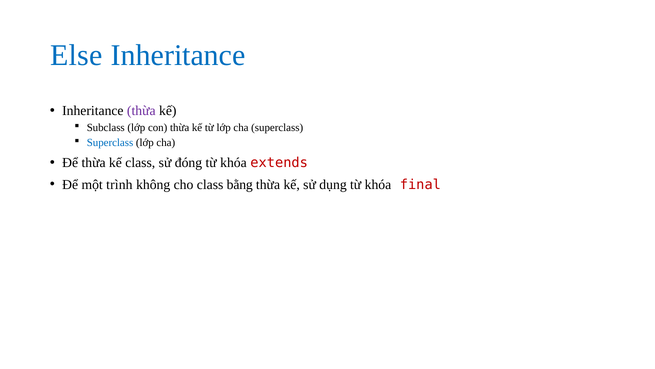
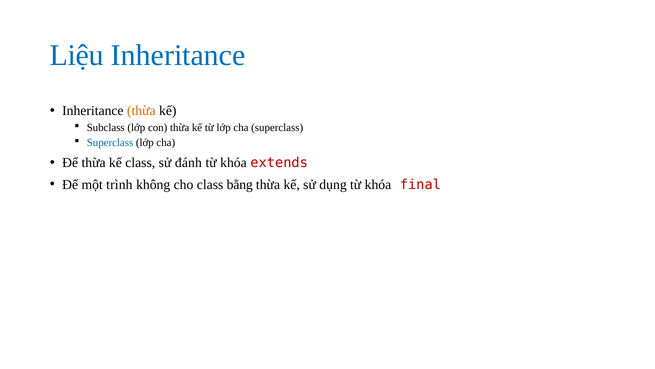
Else: Else -> Liệu (77, 55)
thừa colour: purple -> orange (141, 111)
đóng: đóng -> đánh (188, 163)
